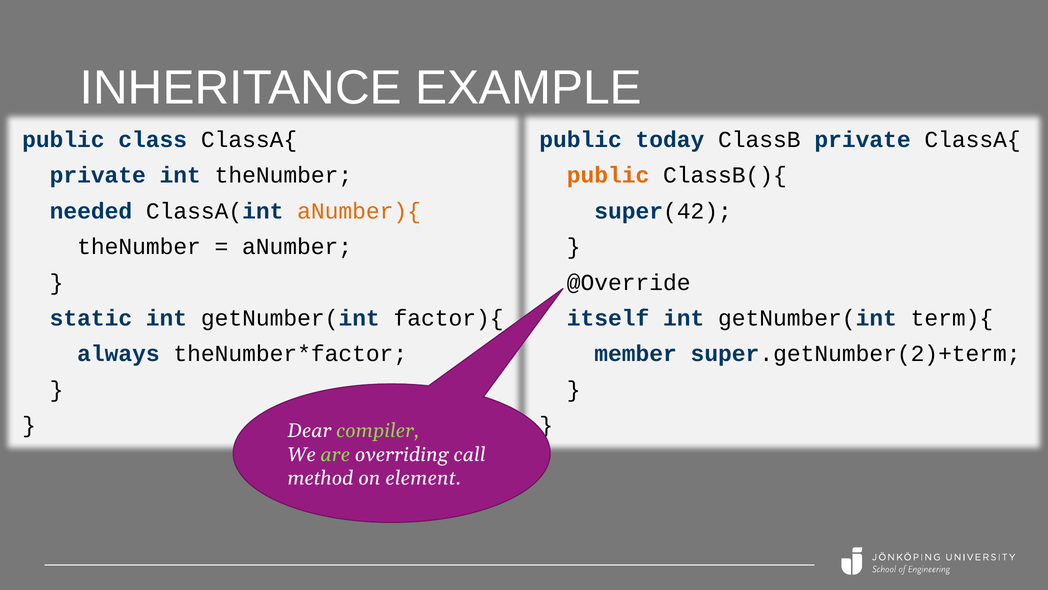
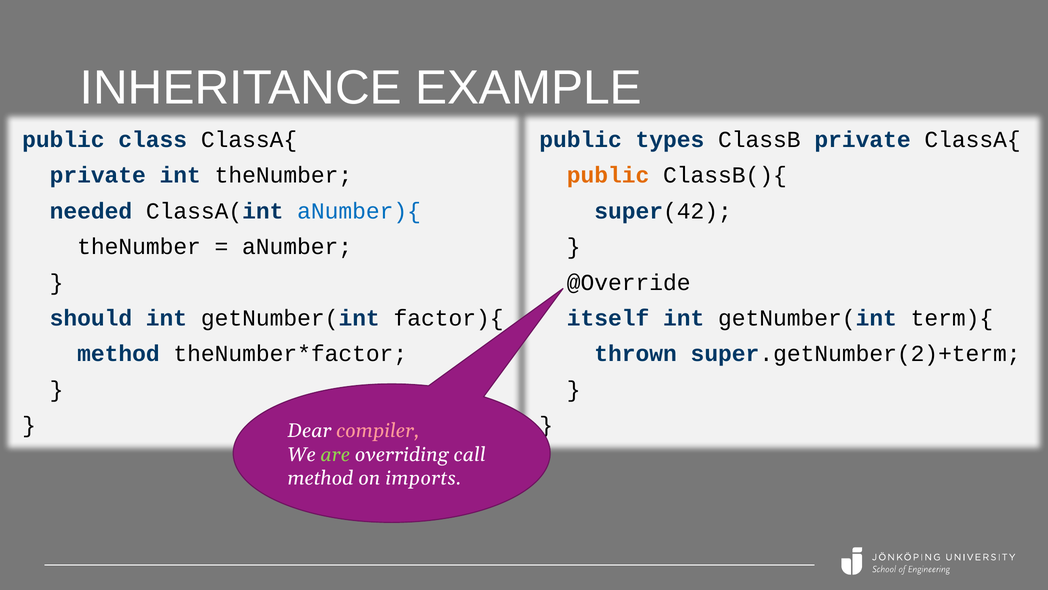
today: today -> types (670, 140)
aNumber){ colour: orange -> blue (359, 211)
static: static -> should (91, 318)
always: always -> method (118, 354)
member: member -> thrown (636, 354)
compiler colour: light green -> pink (378, 431)
element: element -> imports (423, 478)
